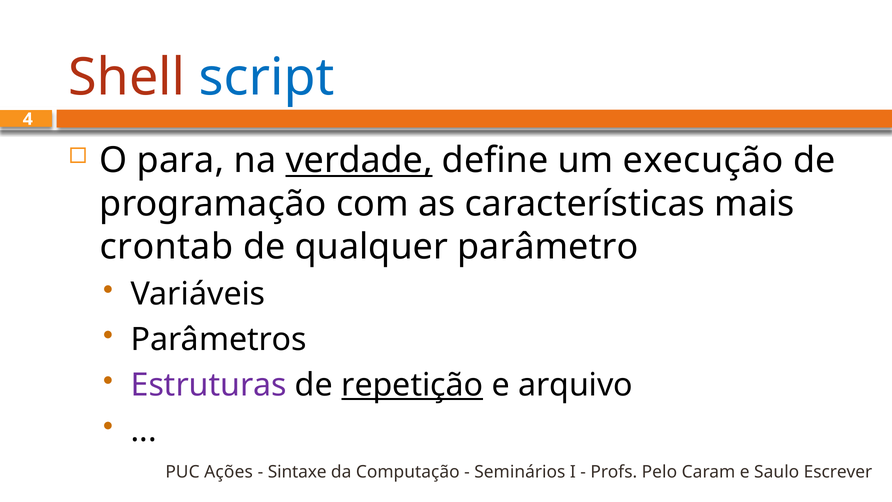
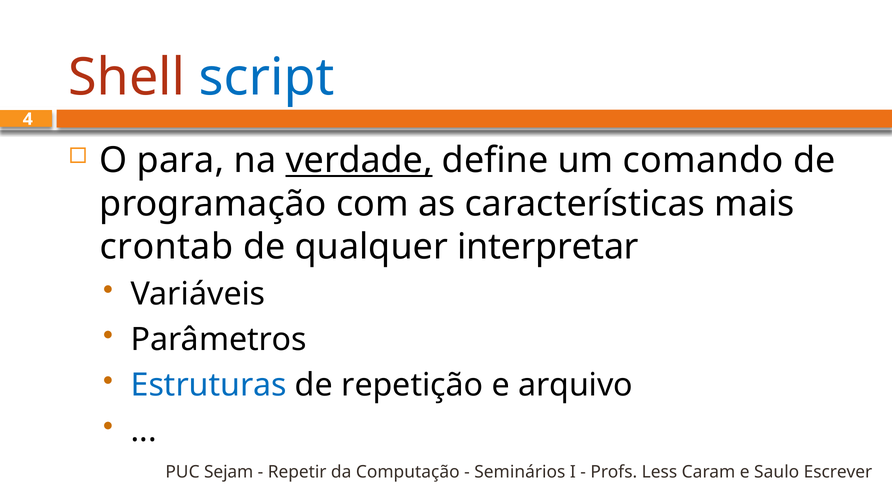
execução: execução -> comando (703, 160)
parâmetro: parâmetro -> interpretar (548, 247)
Estruturas colour: purple -> blue (209, 385)
repetição underline: present -> none (412, 385)
Ações: Ações -> Sejam (229, 472)
Sintaxe: Sintaxe -> Repetir (297, 472)
Pelo: Pelo -> Less (659, 472)
